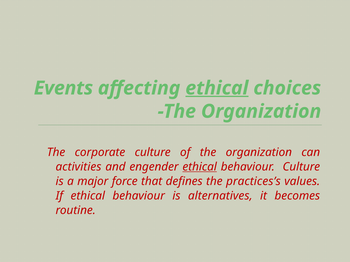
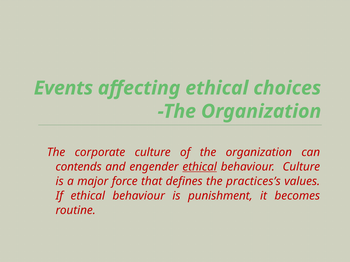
ethical underline: present -> none (217, 88)
activities: activities -> contends (79, 167)
alternatives: alternatives -> punishment (220, 196)
